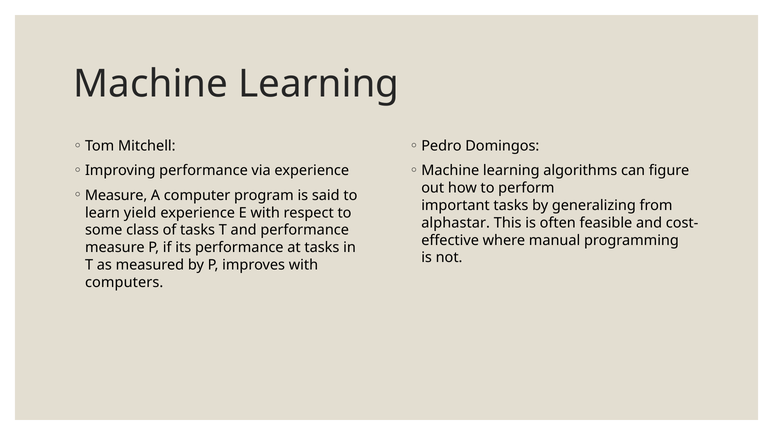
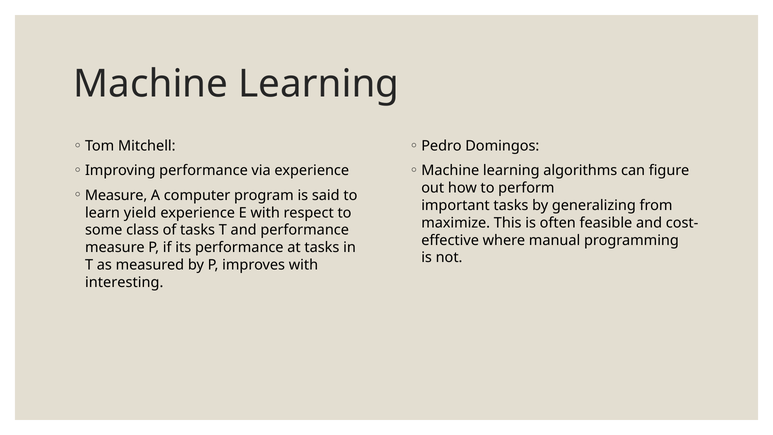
alphastar: alphastar -> maximize (456, 223)
computers: computers -> interesting (124, 282)
